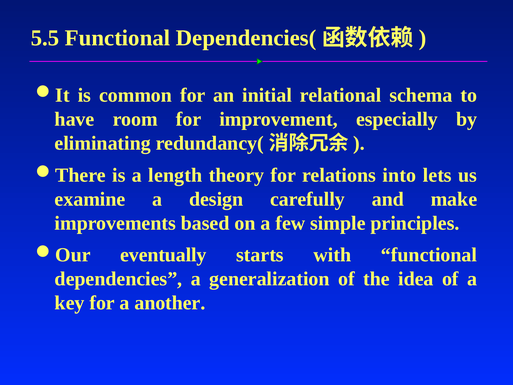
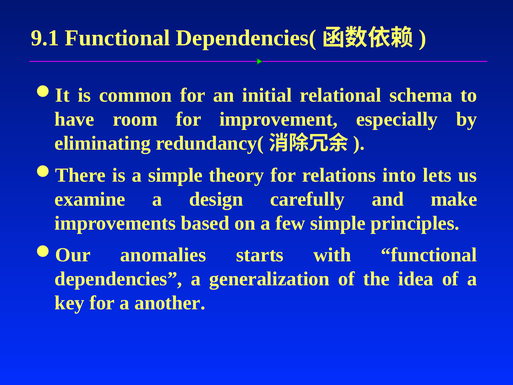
5.5: 5.5 -> 9.1 (45, 38)
a length: length -> simple (176, 175)
eventually: eventually -> anomalies (163, 255)
